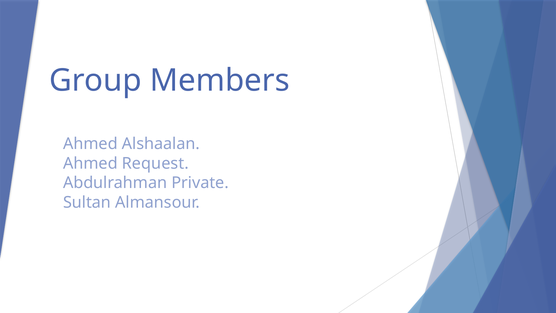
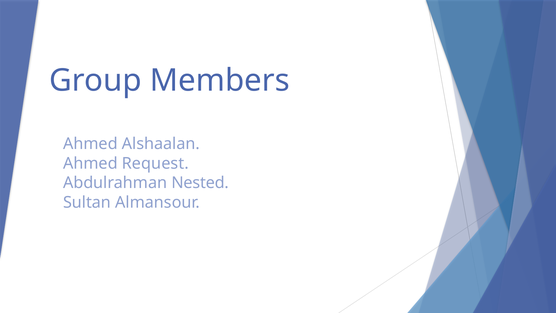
Private: Private -> Nested (200, 183)
